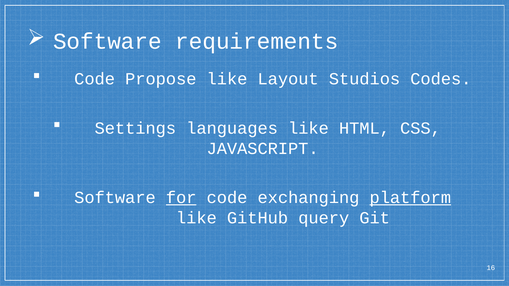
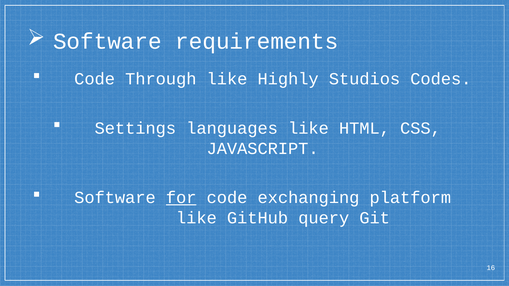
Propose: Propose -> Through (161, 79)
Layout: Layout -> Highly (288, 79)
platform underline: present -> none (410, 198)
